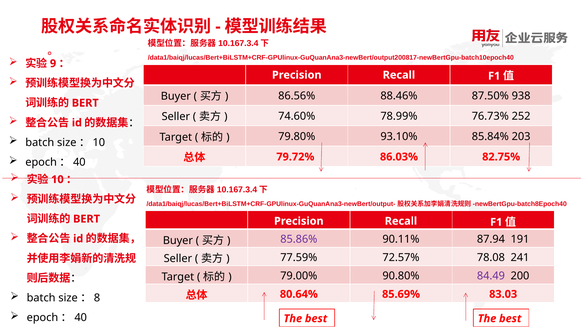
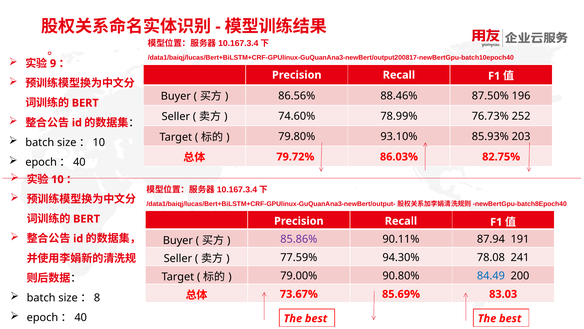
938: 938 -> 196 (521, 96)
85.84%: 85.84% -> 85.93% (490, 136)
72.57%: 72.57% -> 94.30% (401, 257)
84.49 colour: purple -> blue (491, 275)
80.64%: 80.64% -> 73.67% (299, 294)
